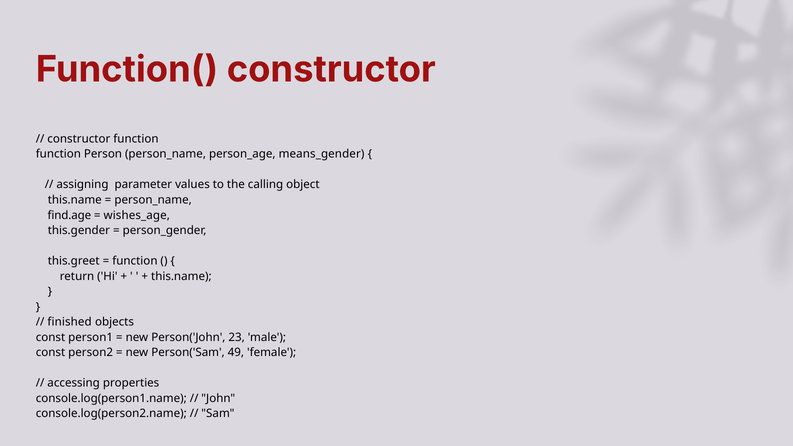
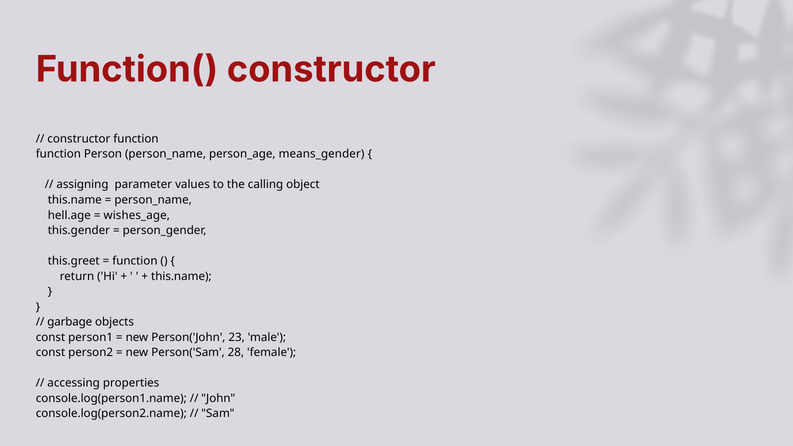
find.age: find.age -> hell.age (69, 215)
finished: finished -> garbage (70, 322)
49: 49 -> 28 (236, 353)
